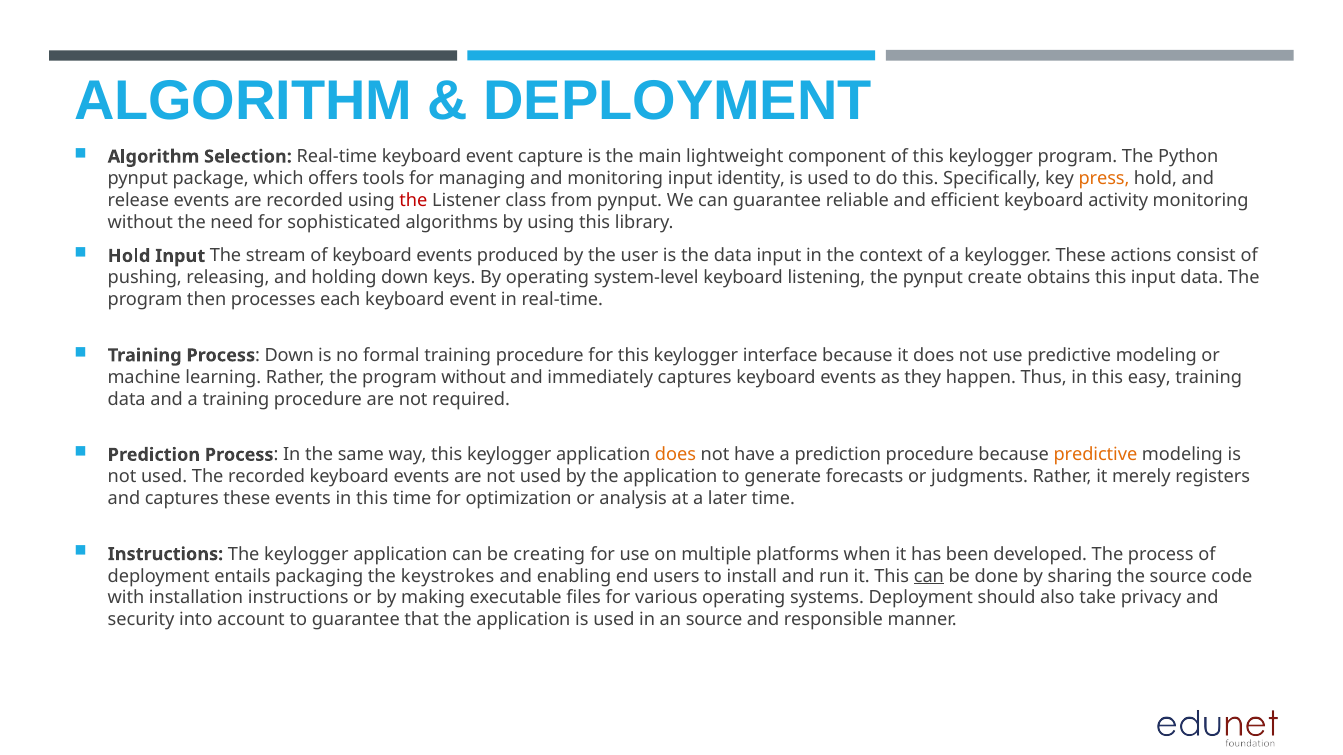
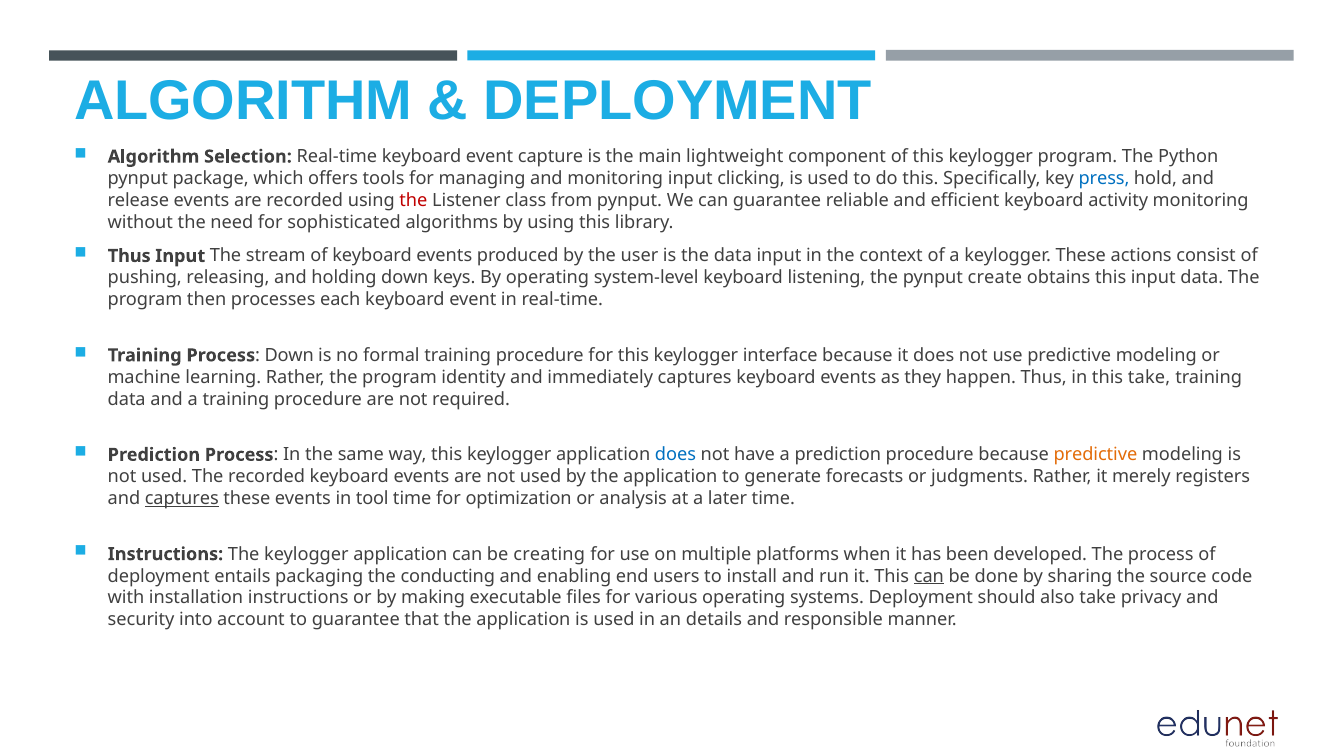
identity: identity -> clicking (751, 179)
press colour: orange -> blue (1104, 179)
Hold: Hold -> Thus (129, 256)
program without: without -> identity (474, 377)
this easy: easy -> take (1149, 377)
does colour: orange -> blue (675, 455)
captures underline: none -> present (182, 499)
events in this: this -> tool (372, 499)
keystrokes: keystrokes -> conducting (448, 576)
an source: source -> details (714, 620)
